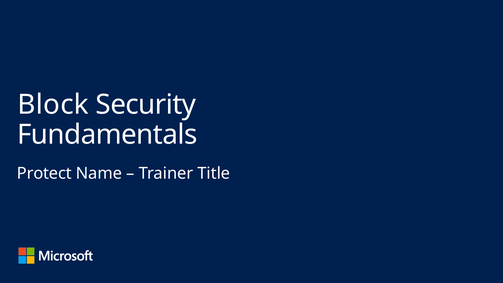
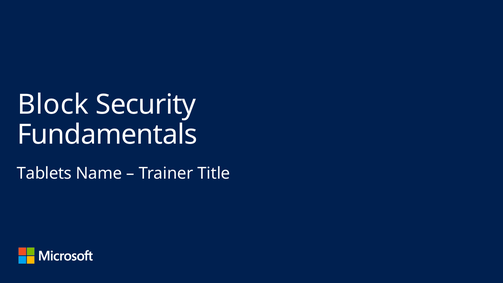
Protect: Protect -> Tablets (44, 173)
